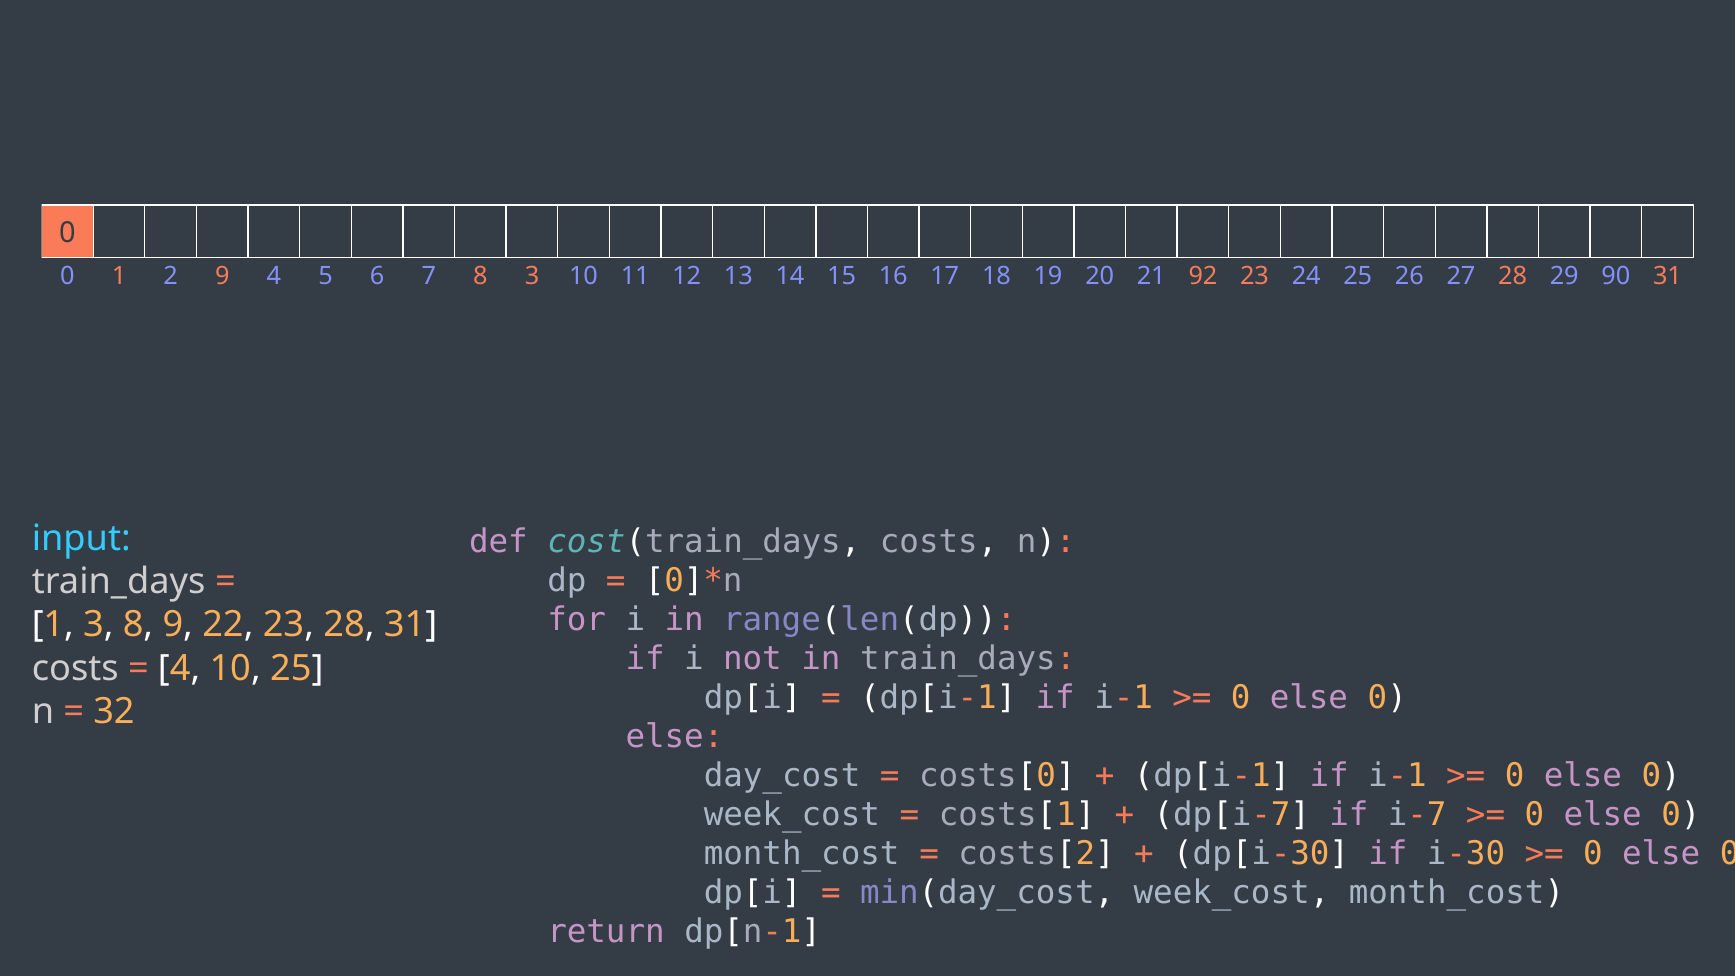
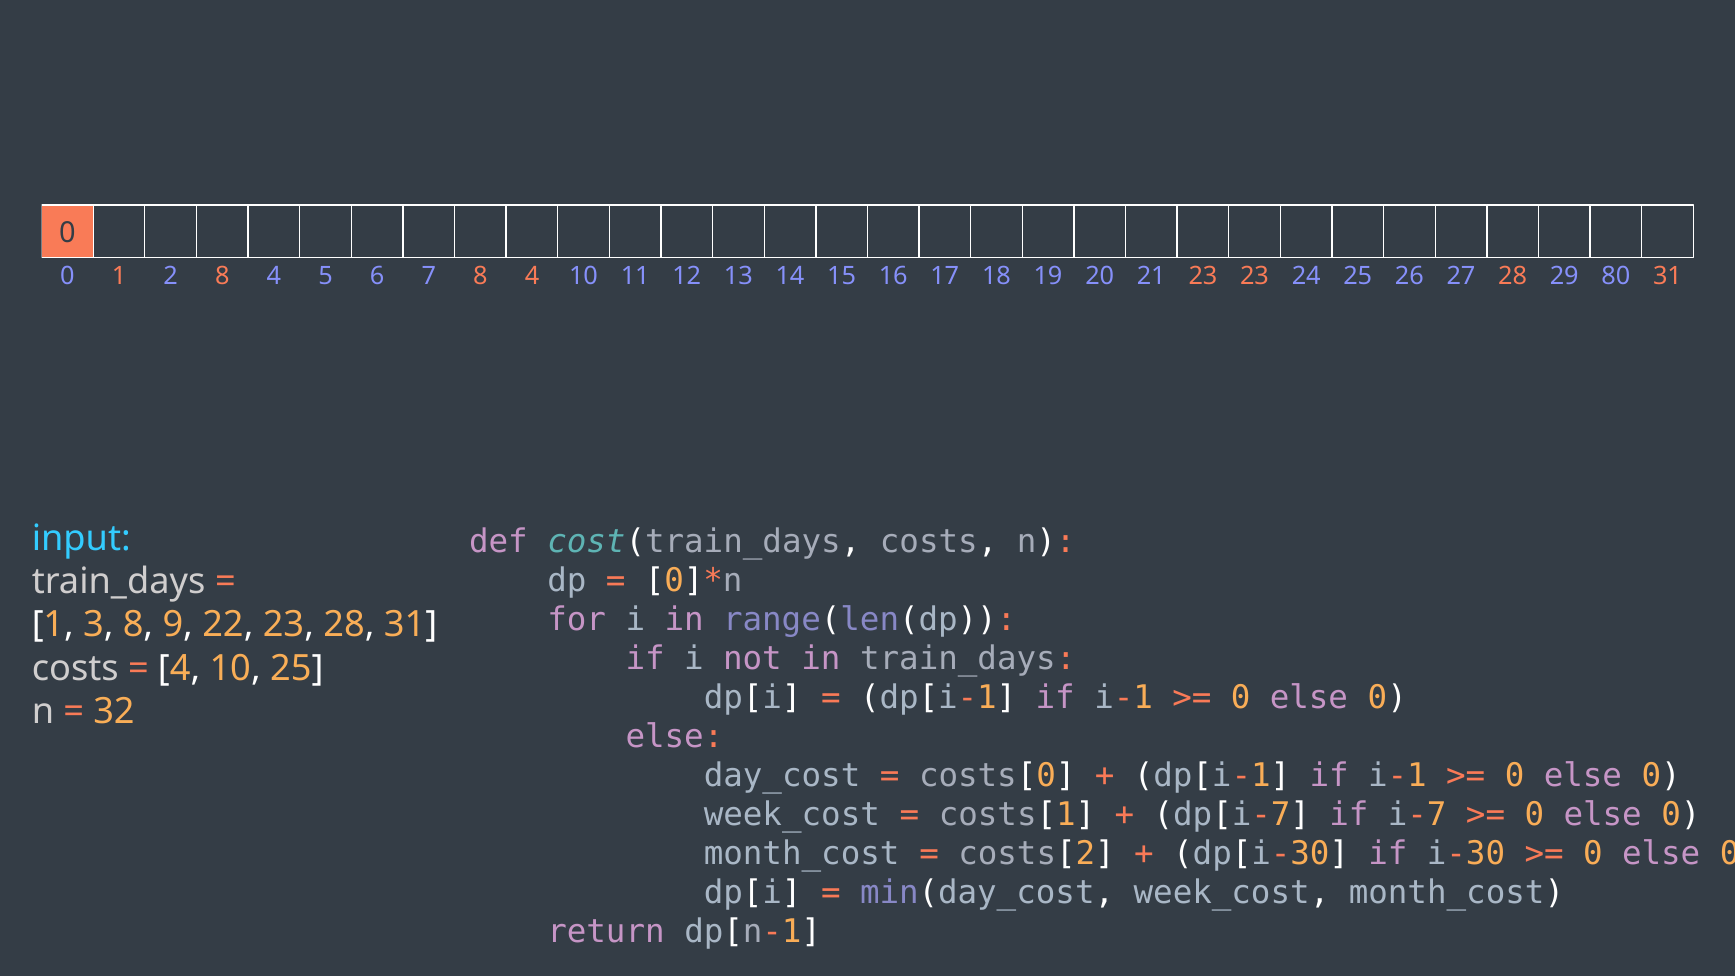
2 9: 9 -> 8 (222, 276)
7 8 3: 3 -> 4 (532, 276)
21 92: 92 -> 23 (1203, 276)
90: 90 -> 80 (1616, 276)
